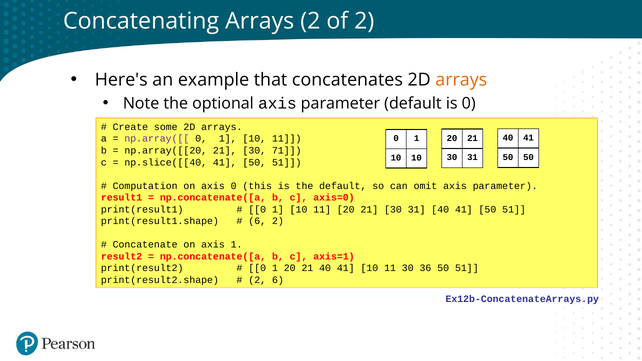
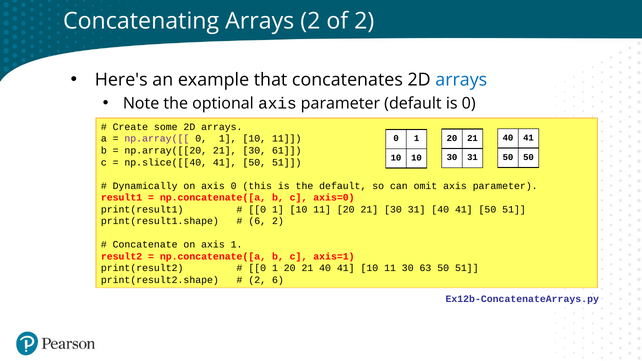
arrays colour: orange -> blue (461, 80)
71: 71 -> 61 (287, 151)
Computation: Computation -> Dynamically (145, 186)
36: 36 -> 63 (425, 268)
